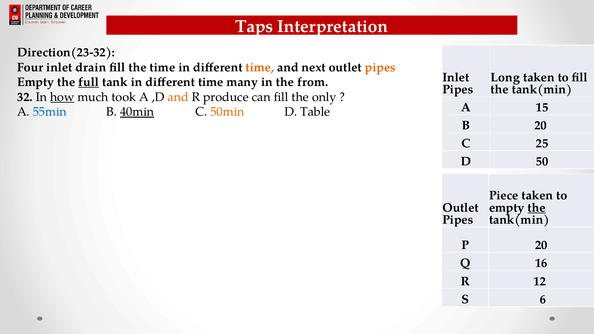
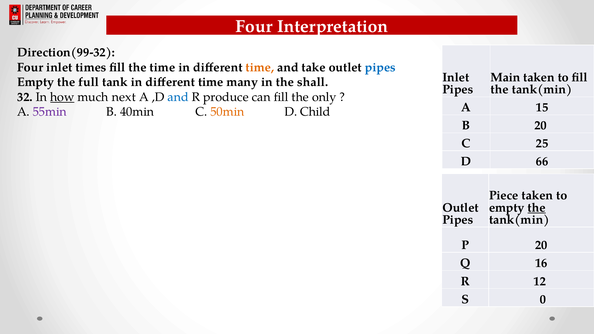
Taps: Taps -> Four (254, 26)
Direction(23-32: Direction(23-32 -> Direction(99-32 (66, 52)
drain: drain -> times (91, 67)
next: next -> take (314, 67)
pipes colour: orange -> blue (380, 67)
Long: Long -> Main (505, 77)
full underline: present -> none (89, 82)
from: from -> shall (313, 82)
took: took -> next (124, 97)
and colour: orange -> blue (178, 97)
55min colour: blue -> purple (50, 112)
40min underline: present -> none (137, 112)
Table: Table -> Child (315, 112)
50: 50 -> 66 (542, 162)
6: 6 -> 0 (543, 299)
